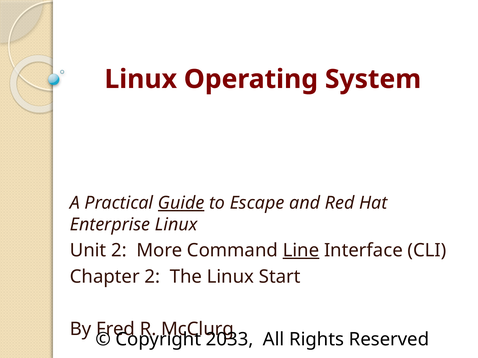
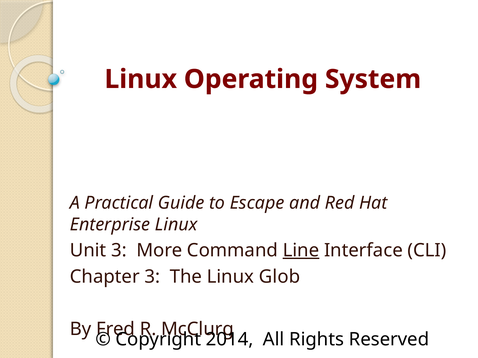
Guide underline: present -> none (181, 203)
Unit 2: 2 -> 3 (119, 251)
Chapter 2: 2 -> 3 (152, 277)
Start: Start -> Glob (280, 277)
2033: 2033 -> 2014 (230, 340)
